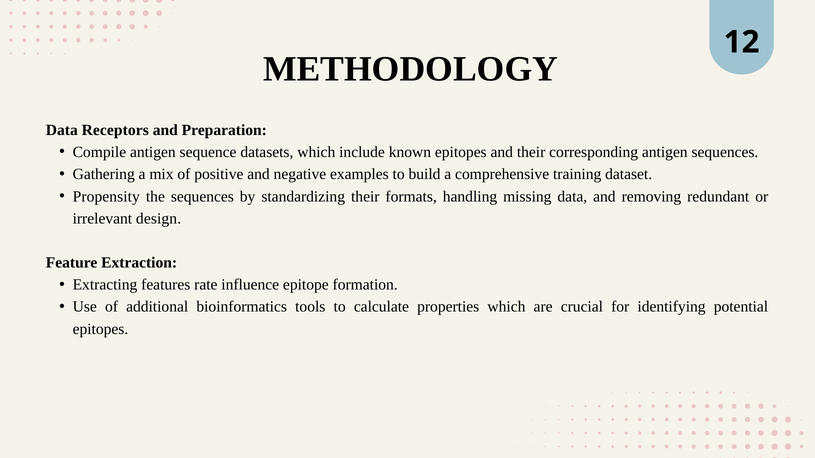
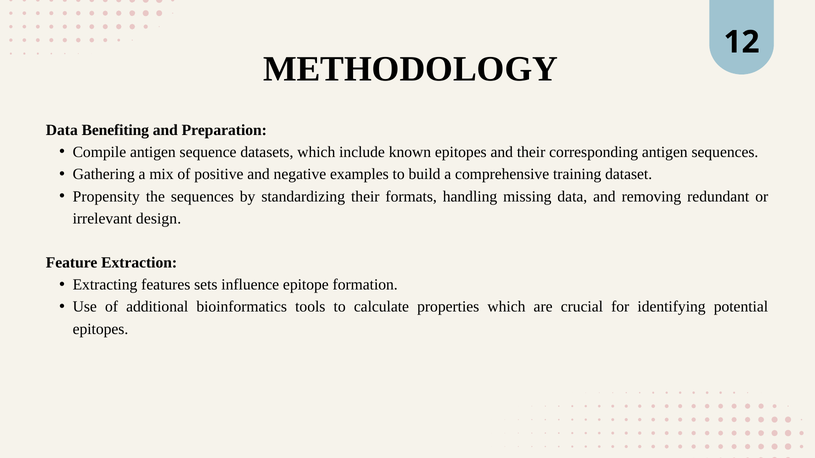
Receptors: Receptors -> Benefiting (115, 130)
rate: rate -> sets (206, 285)
